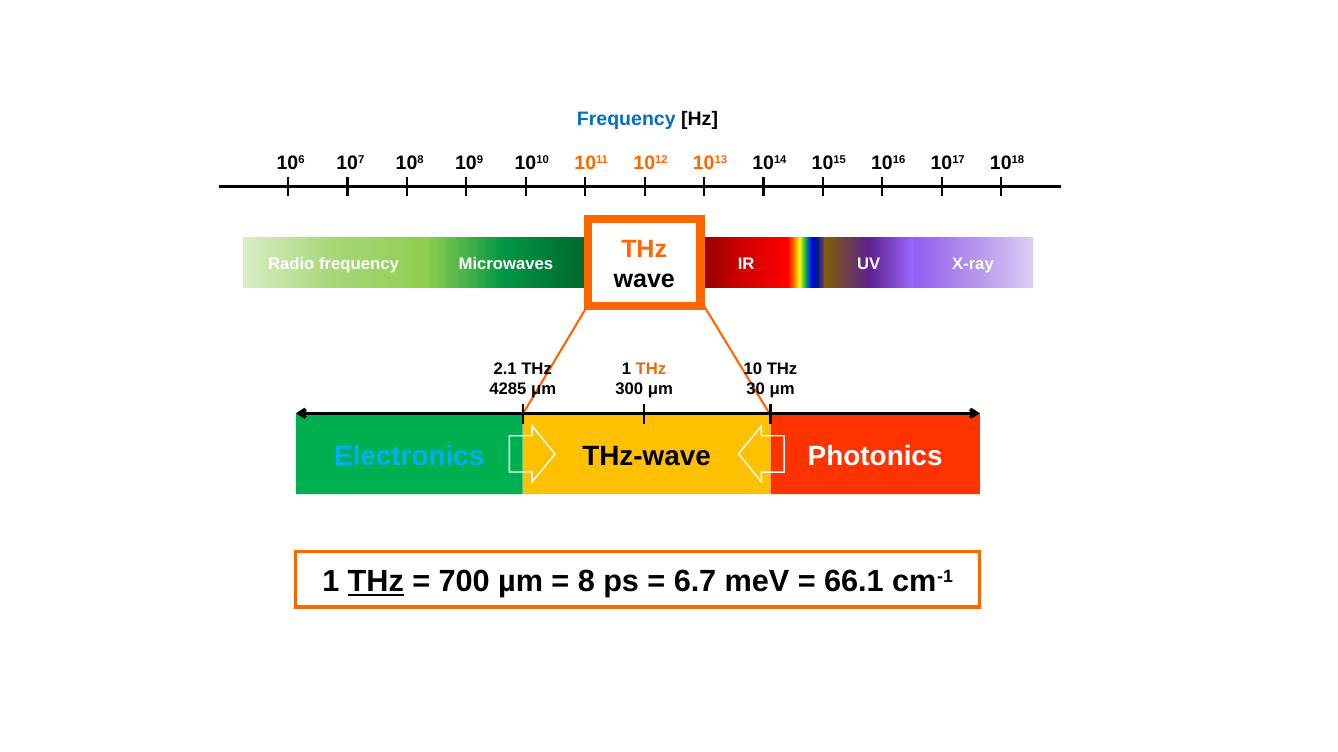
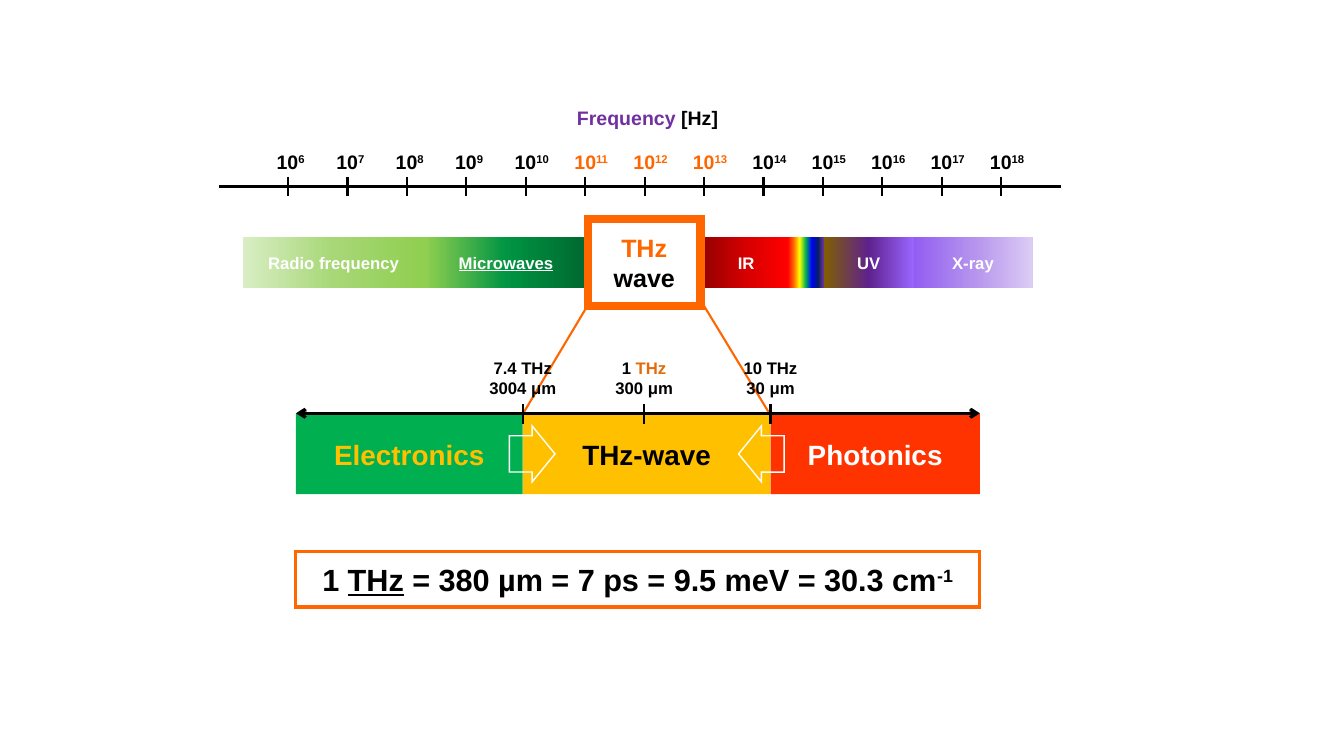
Frequency colour: blue -> purple (626, 119)
Microwaves underline: none -> present (506, 264)
2.1: 2.1 -> 7.4 (505, 370)
4285: 4285 -> 3004 (508, 390)
Electronics colour: light blue -> yellow (409, 456)
700: 700 -> 380 (464, 582)
8: 8 -> 7 (586, 582)
6.7: 6.7 -> 9.5 (695, 582)
66.1: 66.1 -> 30.3 (854, 582)
